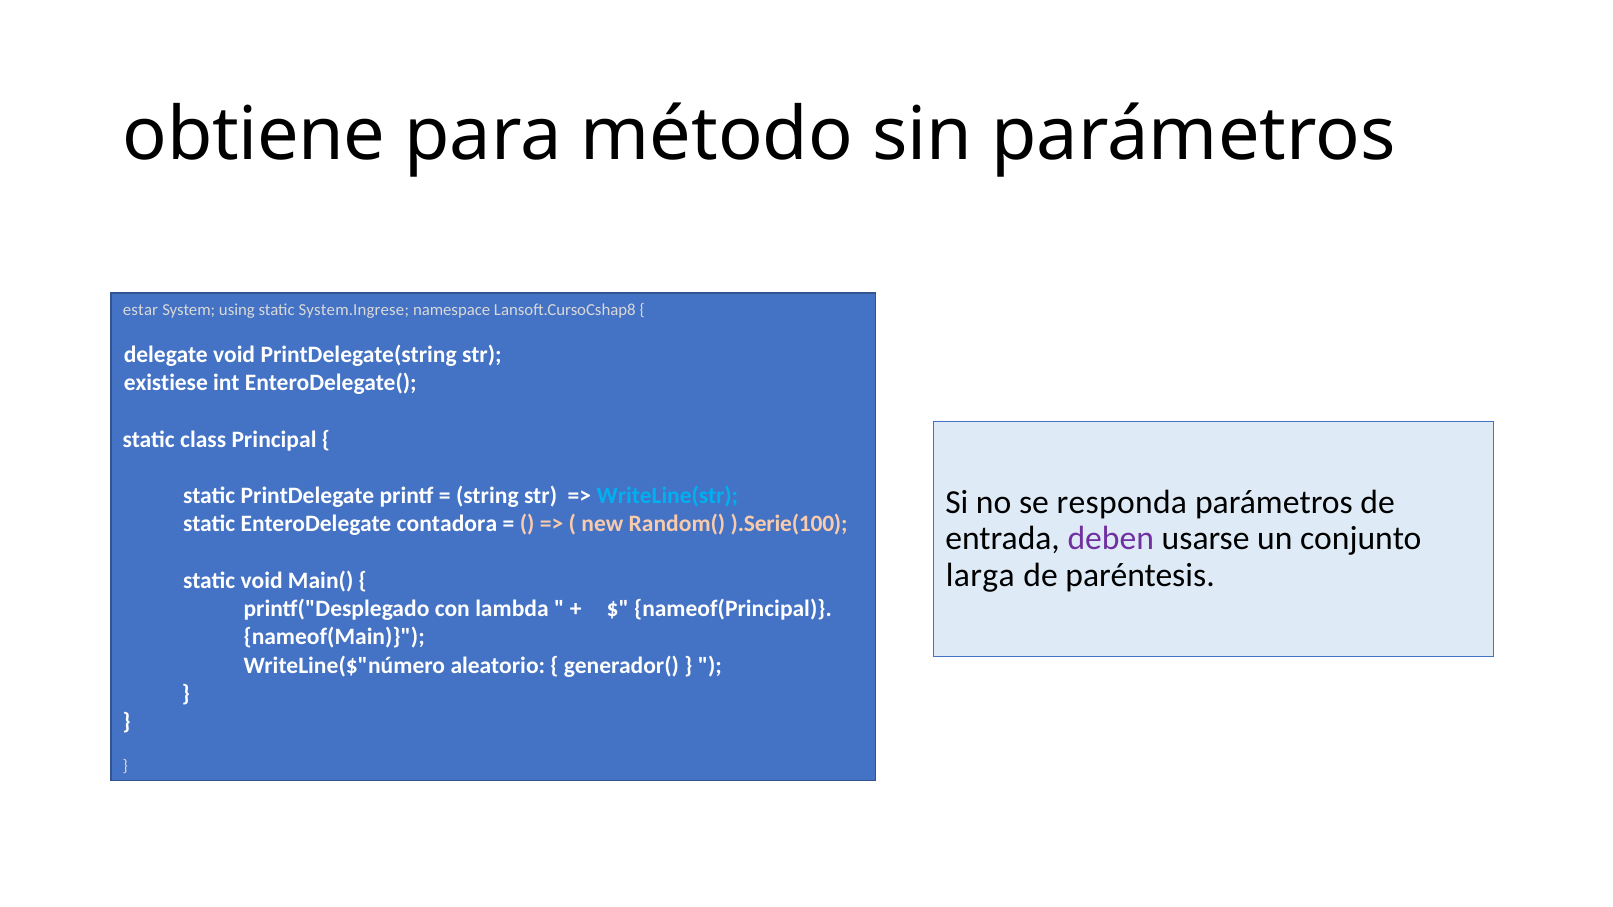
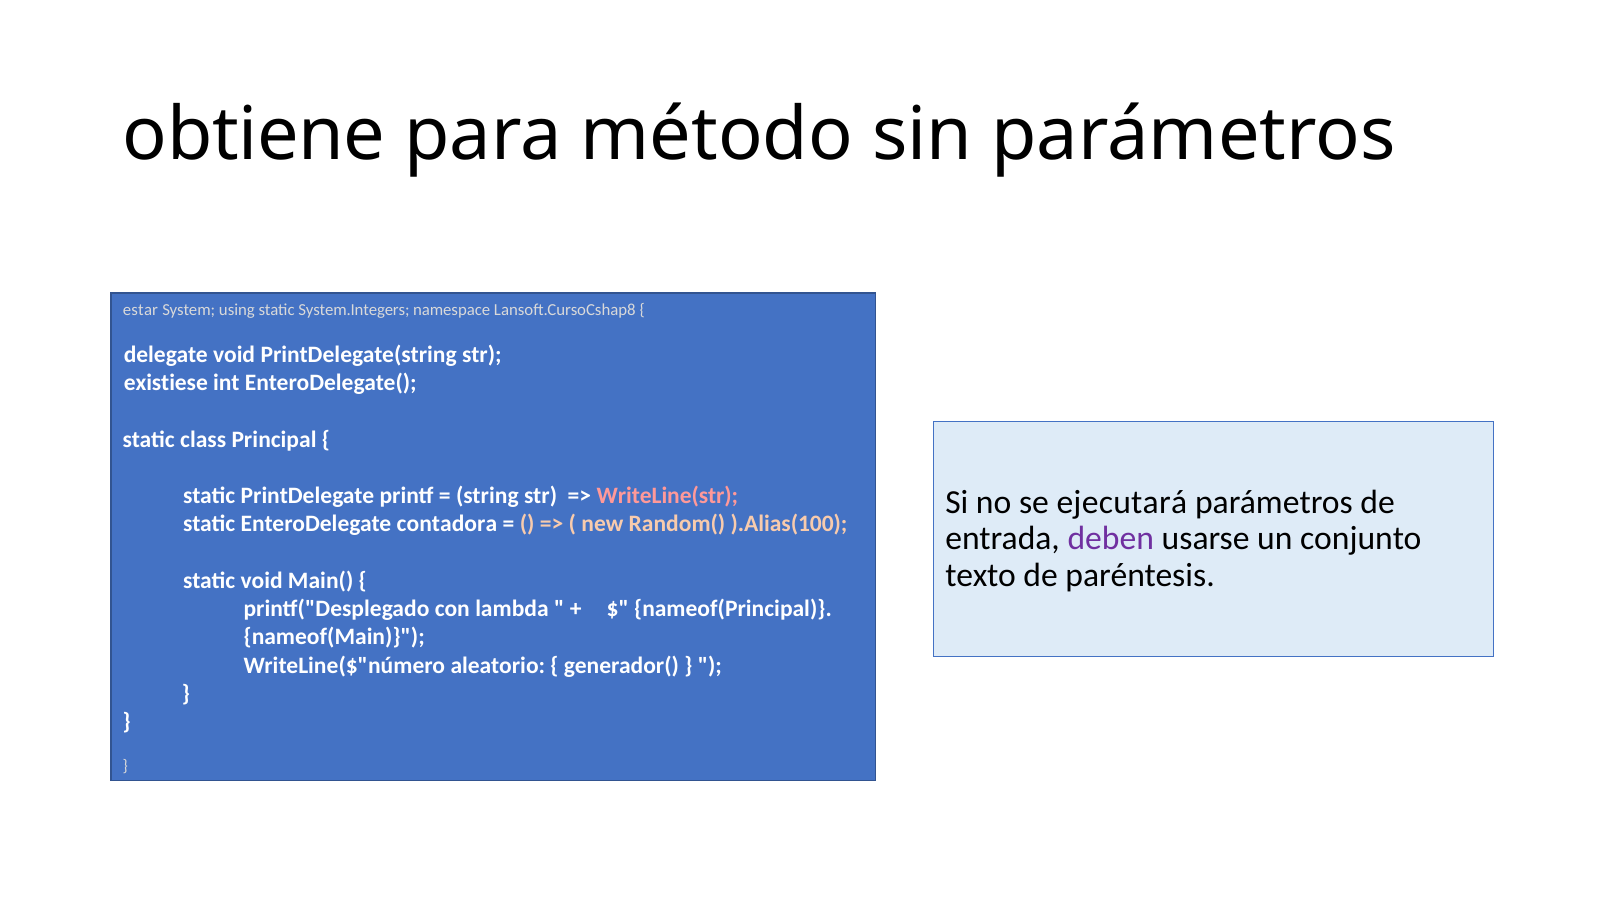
System.Ingrese: System.Ingrese -> System.Integers (354, 310)
WriteLine(str colour: light blue -> pink (667, 496)
responda: responda -> ejecutará (1122, 503)
).Serie(100: ).Serie(100 -> ).Alias(100 (789, 524)
larga: larga -> texto (981, 575)
